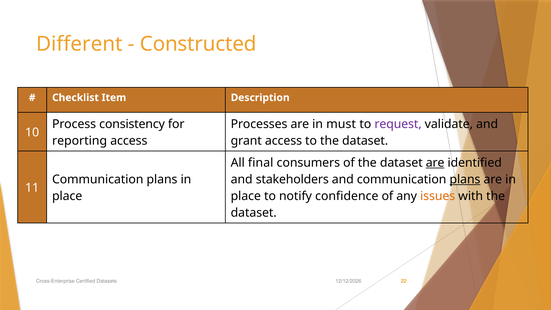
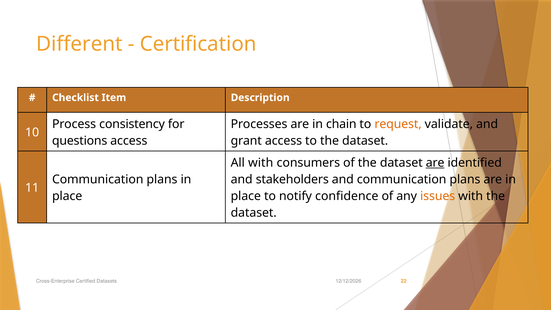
Constructed: Constructed -> Certification (198, 44)
must: must -> chain (341, 124)
request colour: purple -> orange (398, 124)
reporting: reporting -> questions (80, 141)
All final: final -> with (261, 163)
plans underline: present -> none (465, 179)
